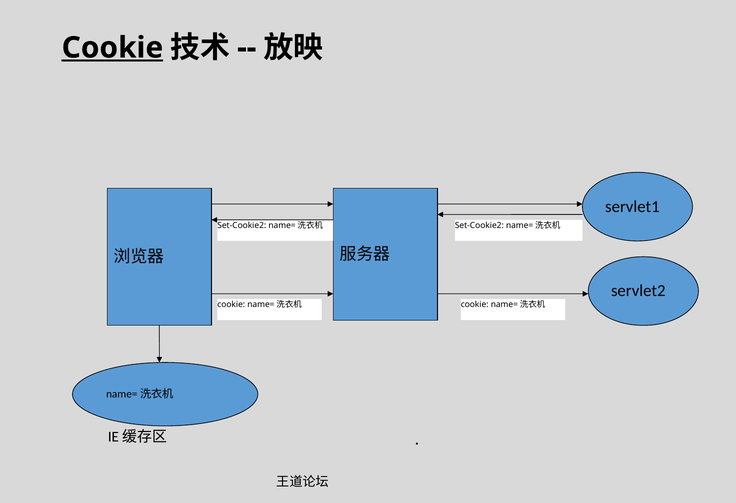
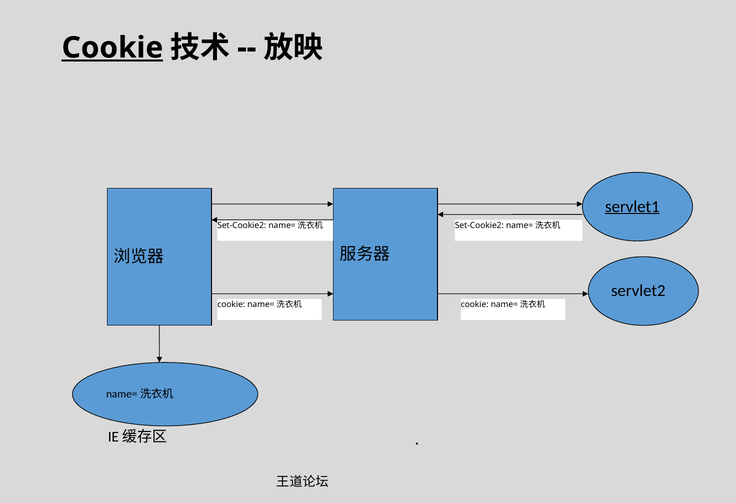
servlet1 underline: none -> present (632, 207)
